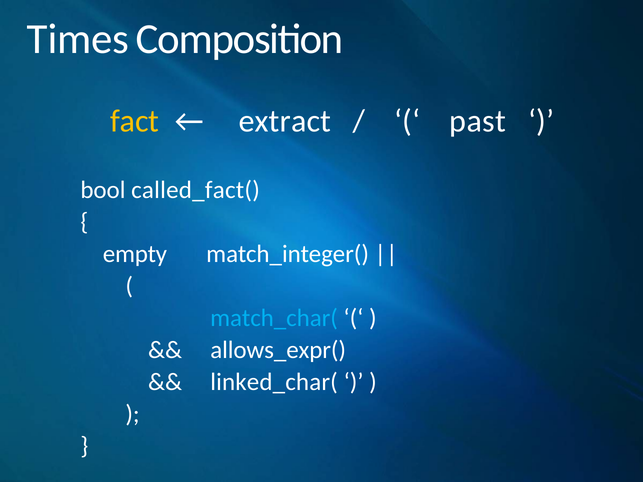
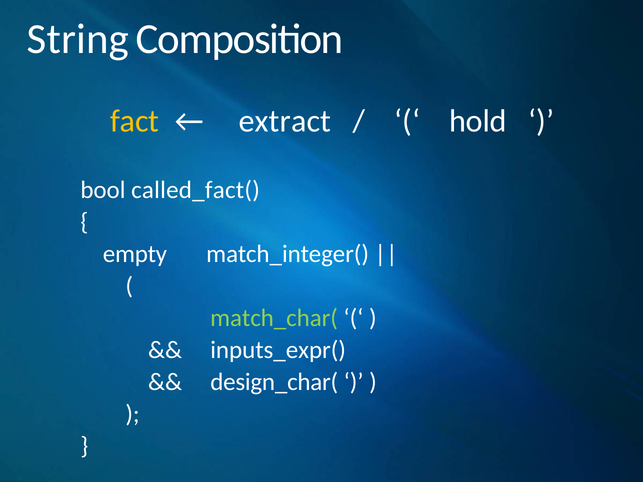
Times: Times -> String (78, 39)
past: past -> hold (478, 121)
match_char( colour: light blue -> light green (274, 318)
allows_expr(: allows_expr( -> inputs_expr( (278, 350)
linked_char(: linked_char( -> design_char( (274, 382)
